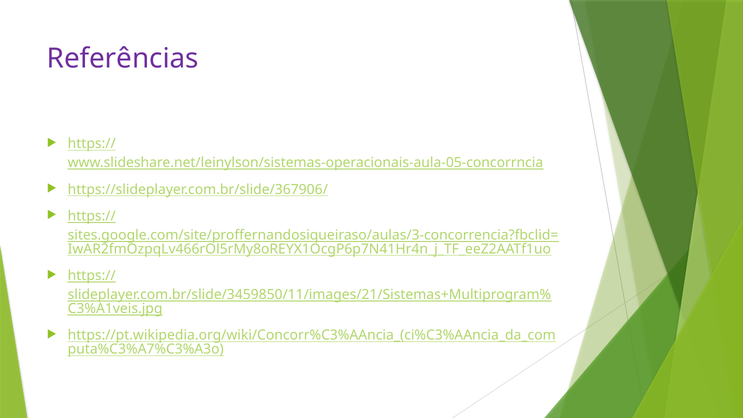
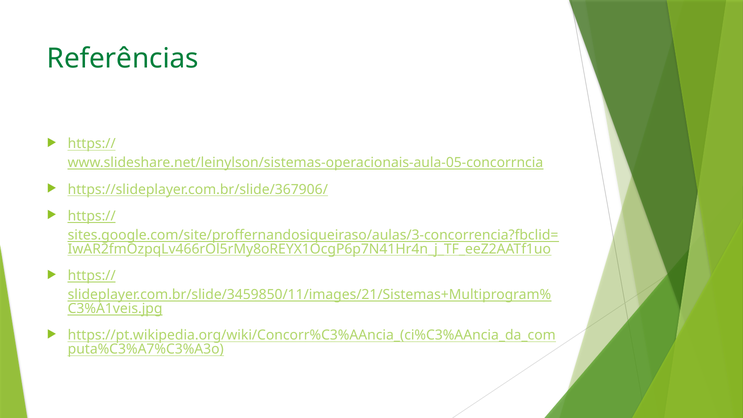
Referências colour: purple -> green (123, 59)
